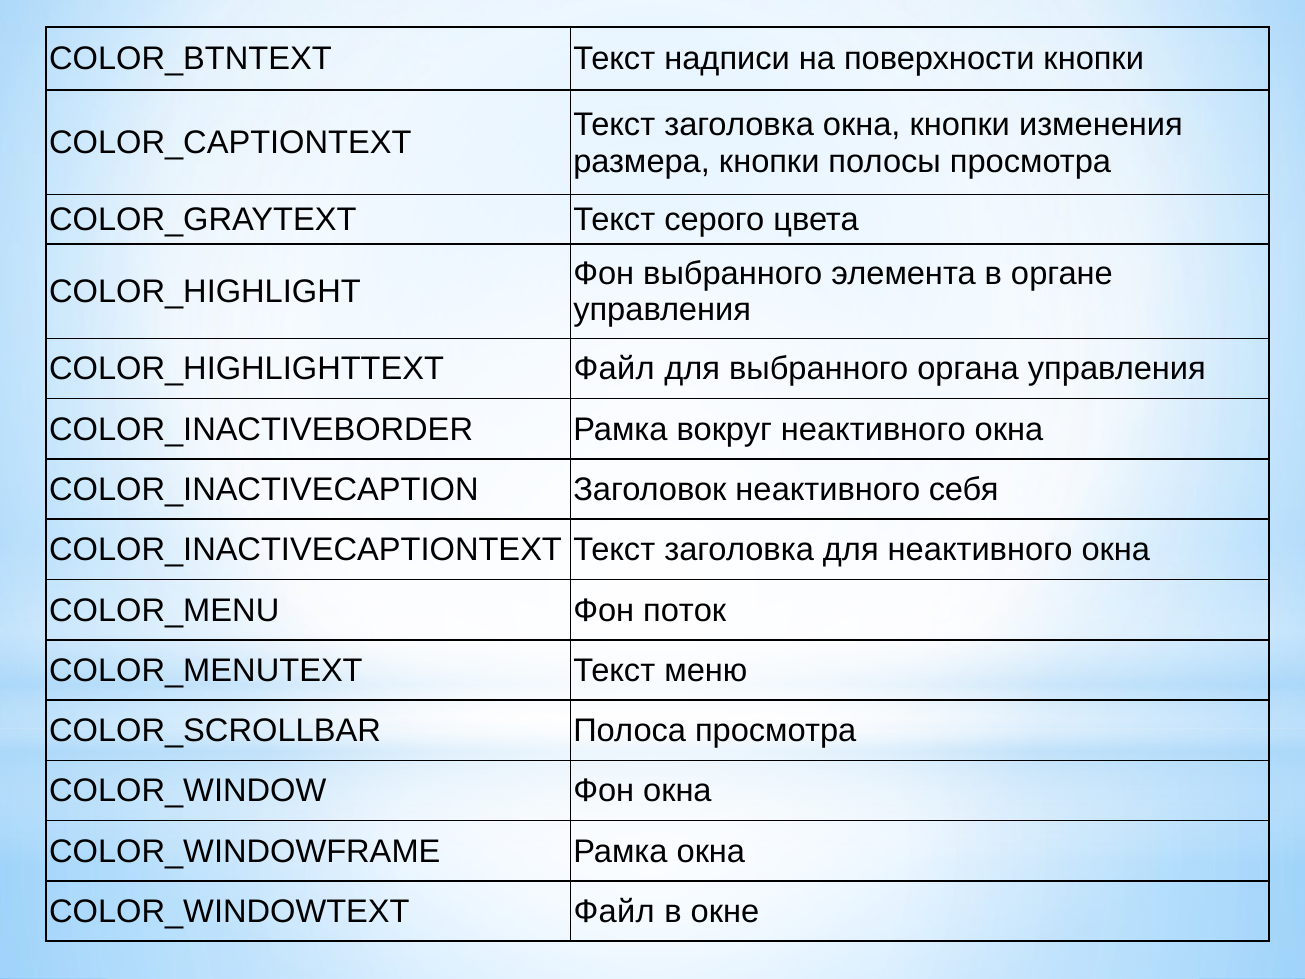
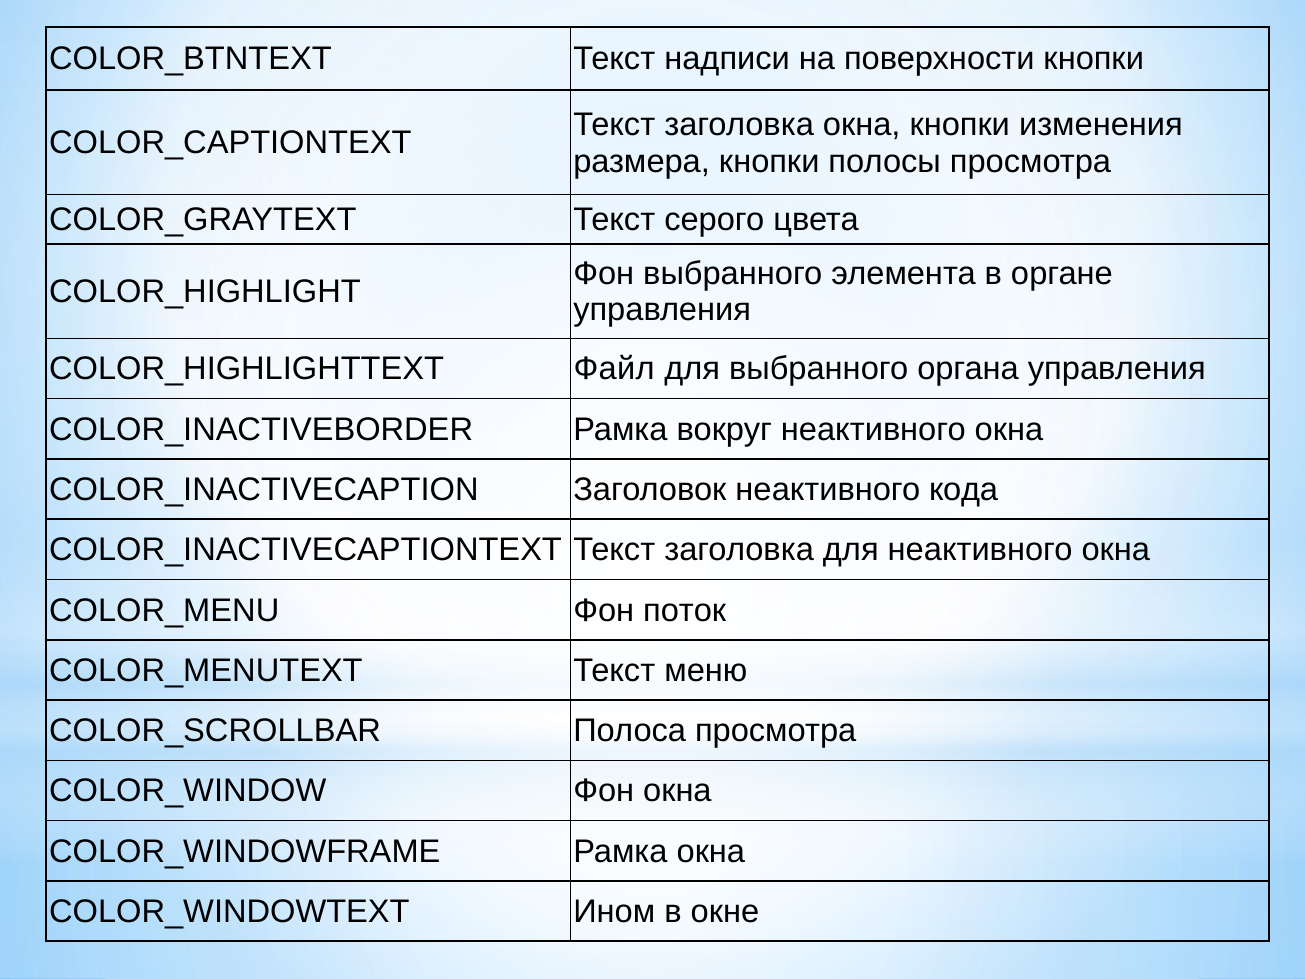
себя: себя -> кода (964, 490)
Файл: Файл -> Ином (614, 911)
